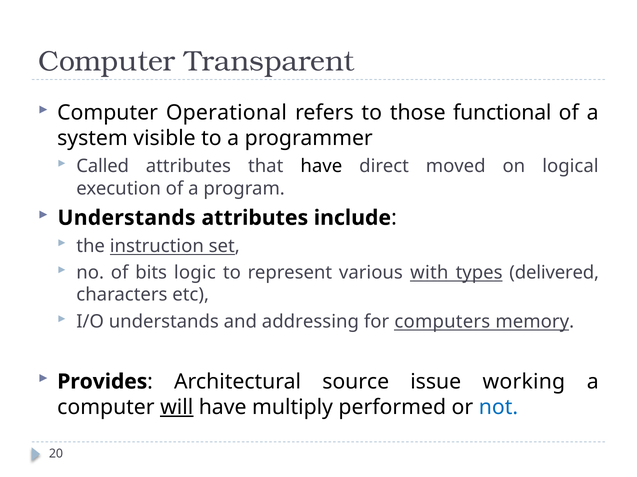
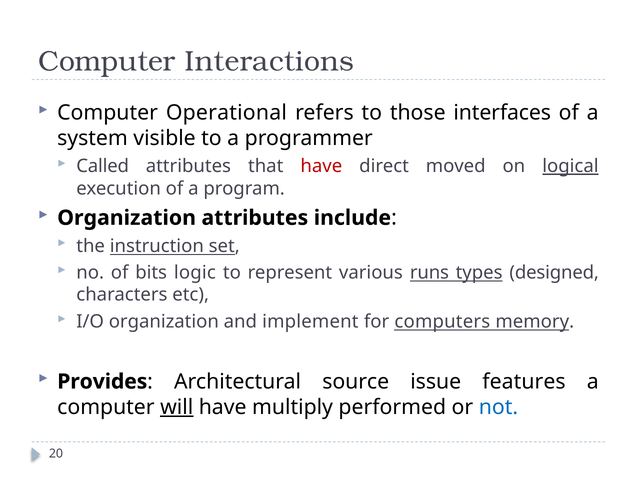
Transparent: Transparent -> Interactions (269, 61)
functional: functional -> interfaces (502, 113)
have colour: black -> red (321, 167)
logical underline: none -> present (570, 167)
Understands: Understands -> Organization (127, 218)
with: with -> runs (429, 273)
delivered: delivered -> designed (554, 273)
I/O understands: understands -> organization (164, 322)
addressing: addressing -> implement (310, 322)
working: working -> features (524, 382)
